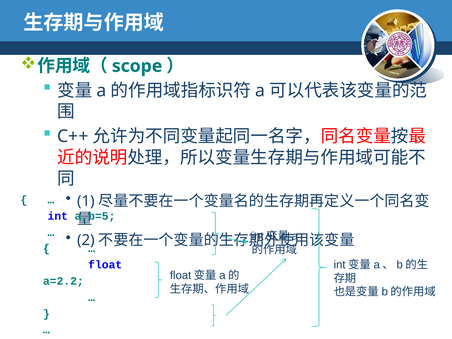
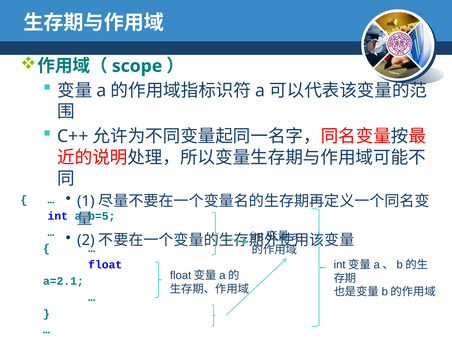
a=2.2: a=2.2 -> a=2.1 (63, 281)
